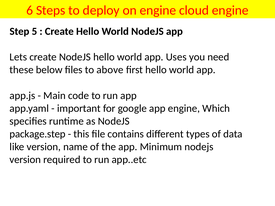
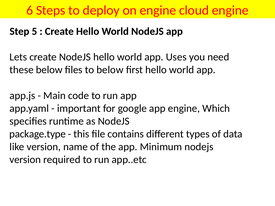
to above: above -> below (110, 70)
package.step: package.step -> package.type (38, 134)
